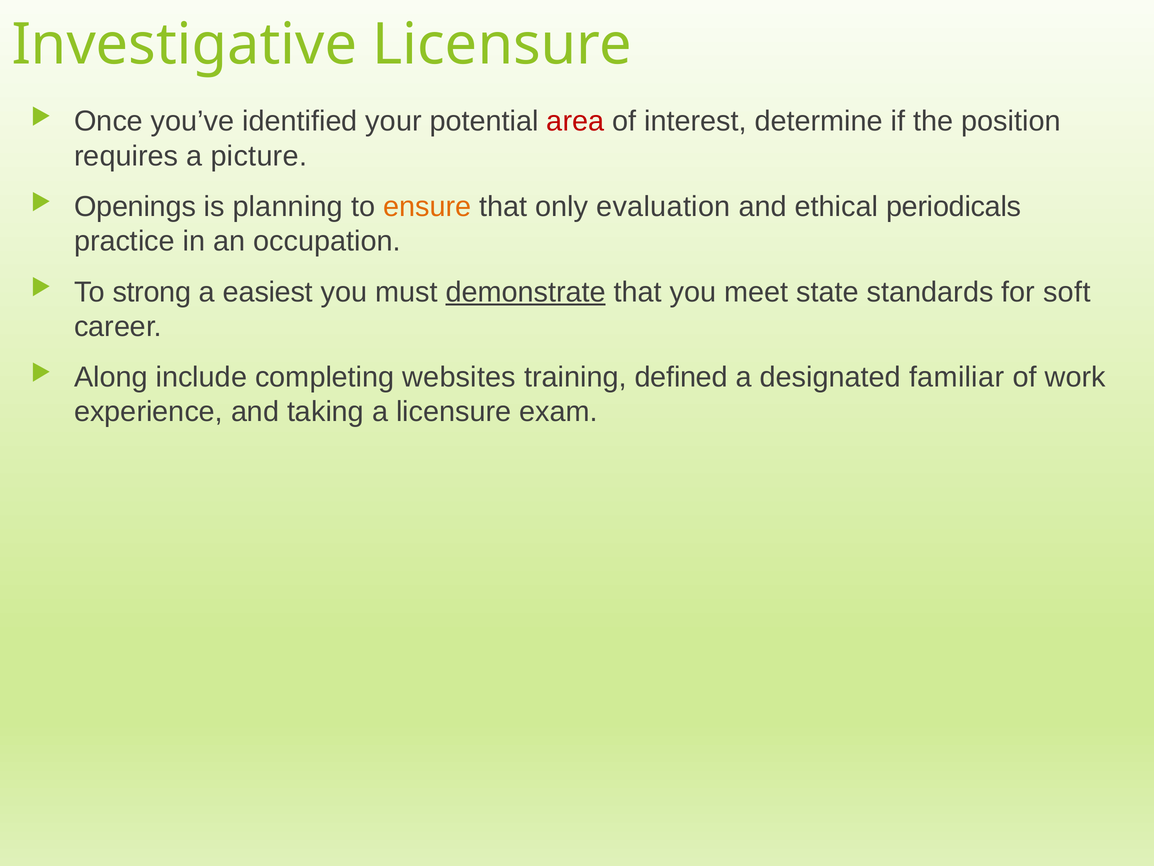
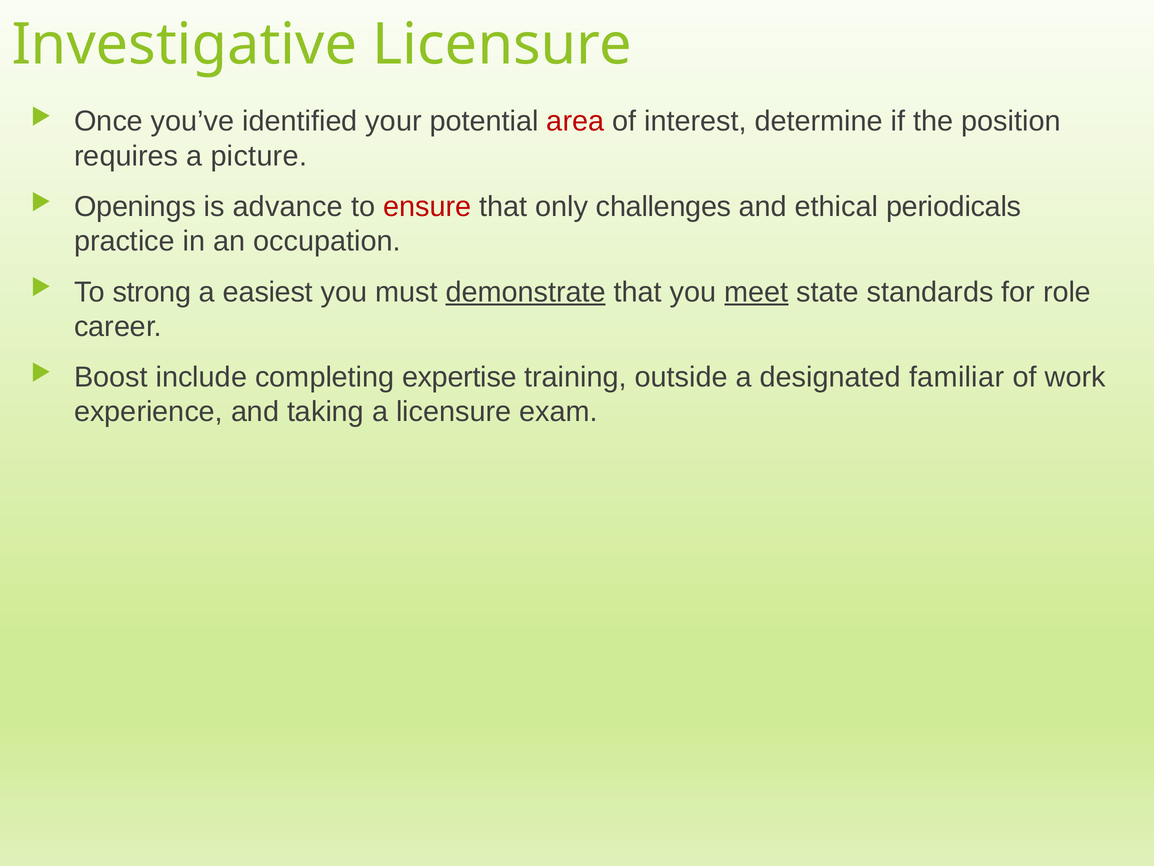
planning: planning -> advance (288, 207)
ensure colour: orange -> red (427, 207)
evaluation: evaluation -> challenges (664, 207)
meet underline: none -> present (756, 292)
soft: soft -> role (1067, 292)
Along: Along -> Boost (111, 377)
websites: websites -> expertise (459, 377)
defined: defined -> outside (681, 377)
